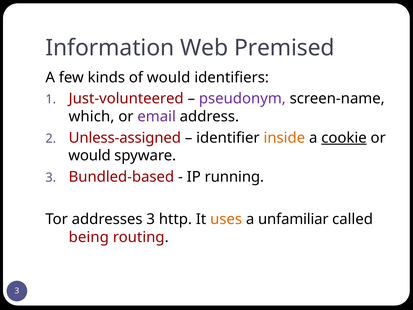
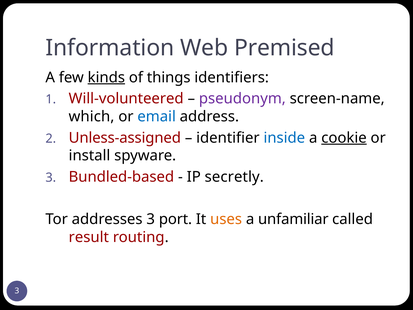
kinds underline: none -> present (106, 77)
of would: would -> things (169, 77)
Just-volunteered: Just-volunteered -> Will-volunteered (126, 99)
email colour: purple -> blue (157, 117)
inside colour: orange -> blue (284, 138)
would: would -> install (89, 156)
running: running -> secretly (234, 177)
http: http -> port (175, 219)
being: being -> result (89, 237)
